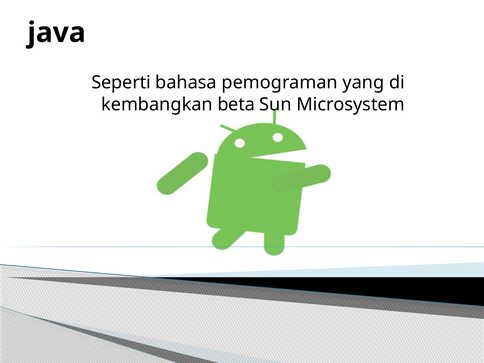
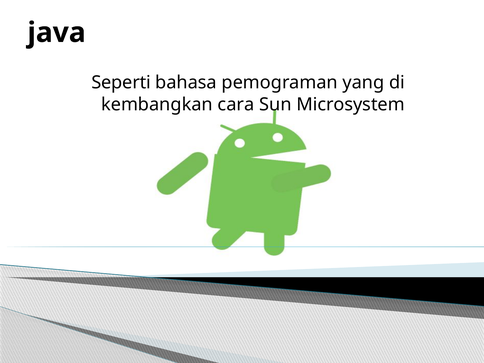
beta: beta -> cara (236, 104)
